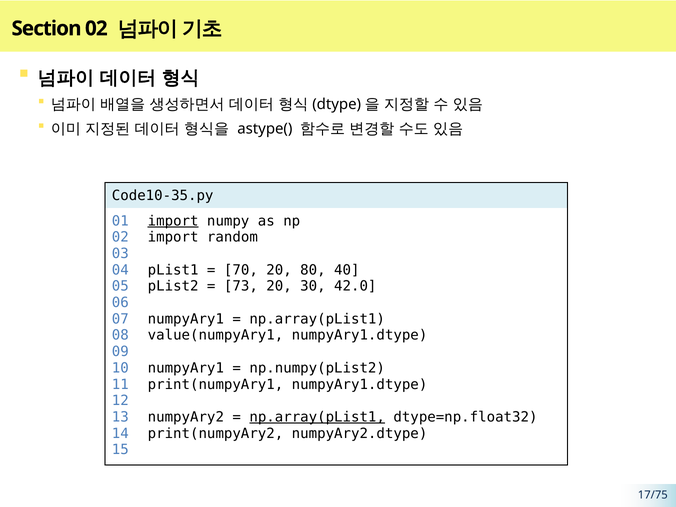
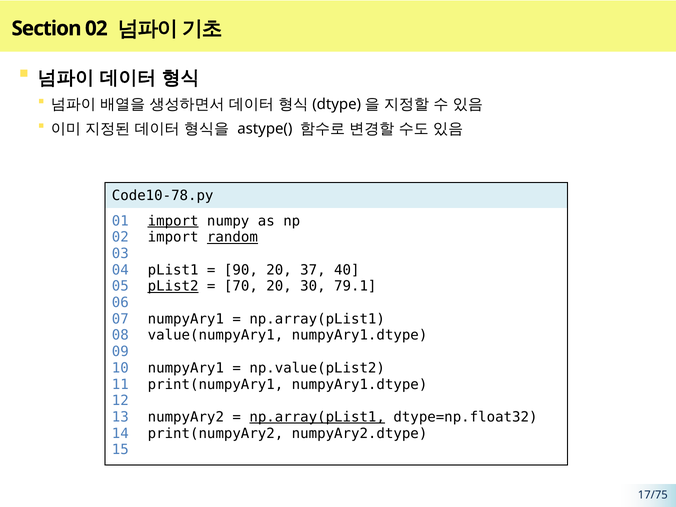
Code10-35.py: Code10-35.py -> Code10-78.py (163, 195)
random underline: none -> present (232, 237)
70: 70 -> 90 (241, 270)
80: 80 -> 37 (313, 270)
pList2 underline: none -> present (173, 286)
73: 73 -> 70 (241, 286)
42.0: 42.0 -> 79.1 (355, 286)
np.numpy(pList2: np.numpy(pList2 -> np.value(pList2 (317, 368)
